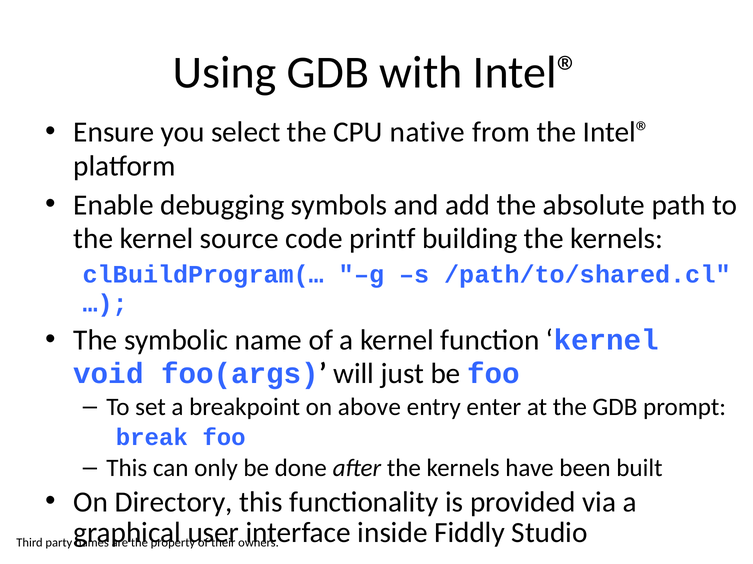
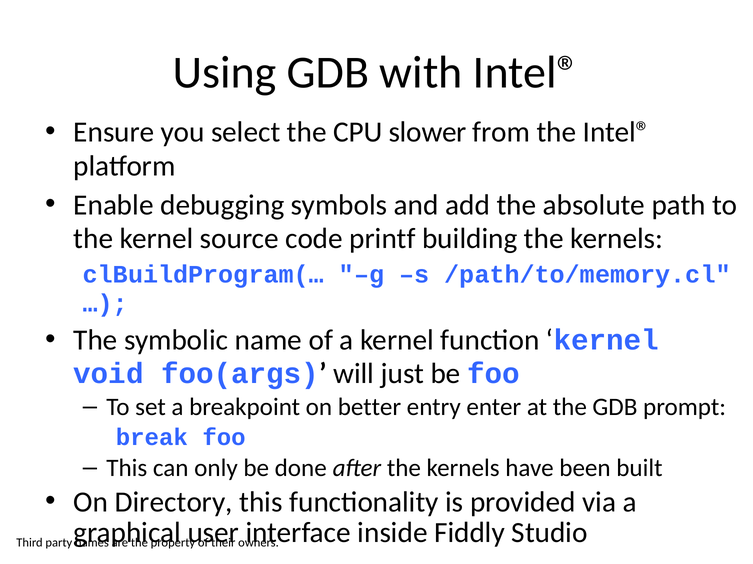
native: native -> slower (428, 132)
/path/to/shared.cl: /path/to/shared.cl -> /path/to/memory.cl (588, 275)
above: above -> better (369, 408)
